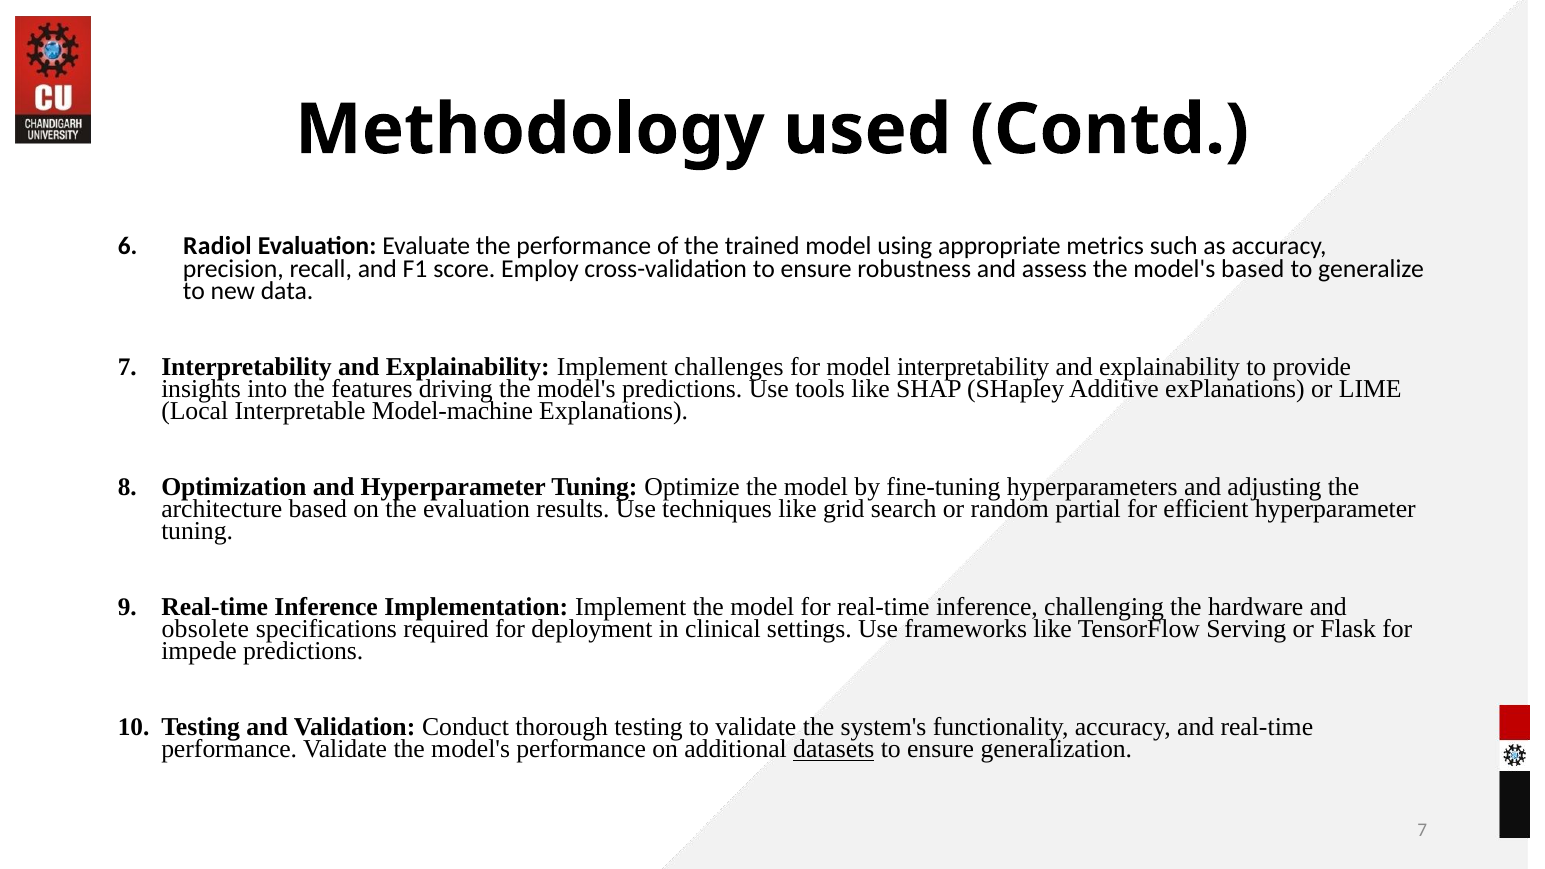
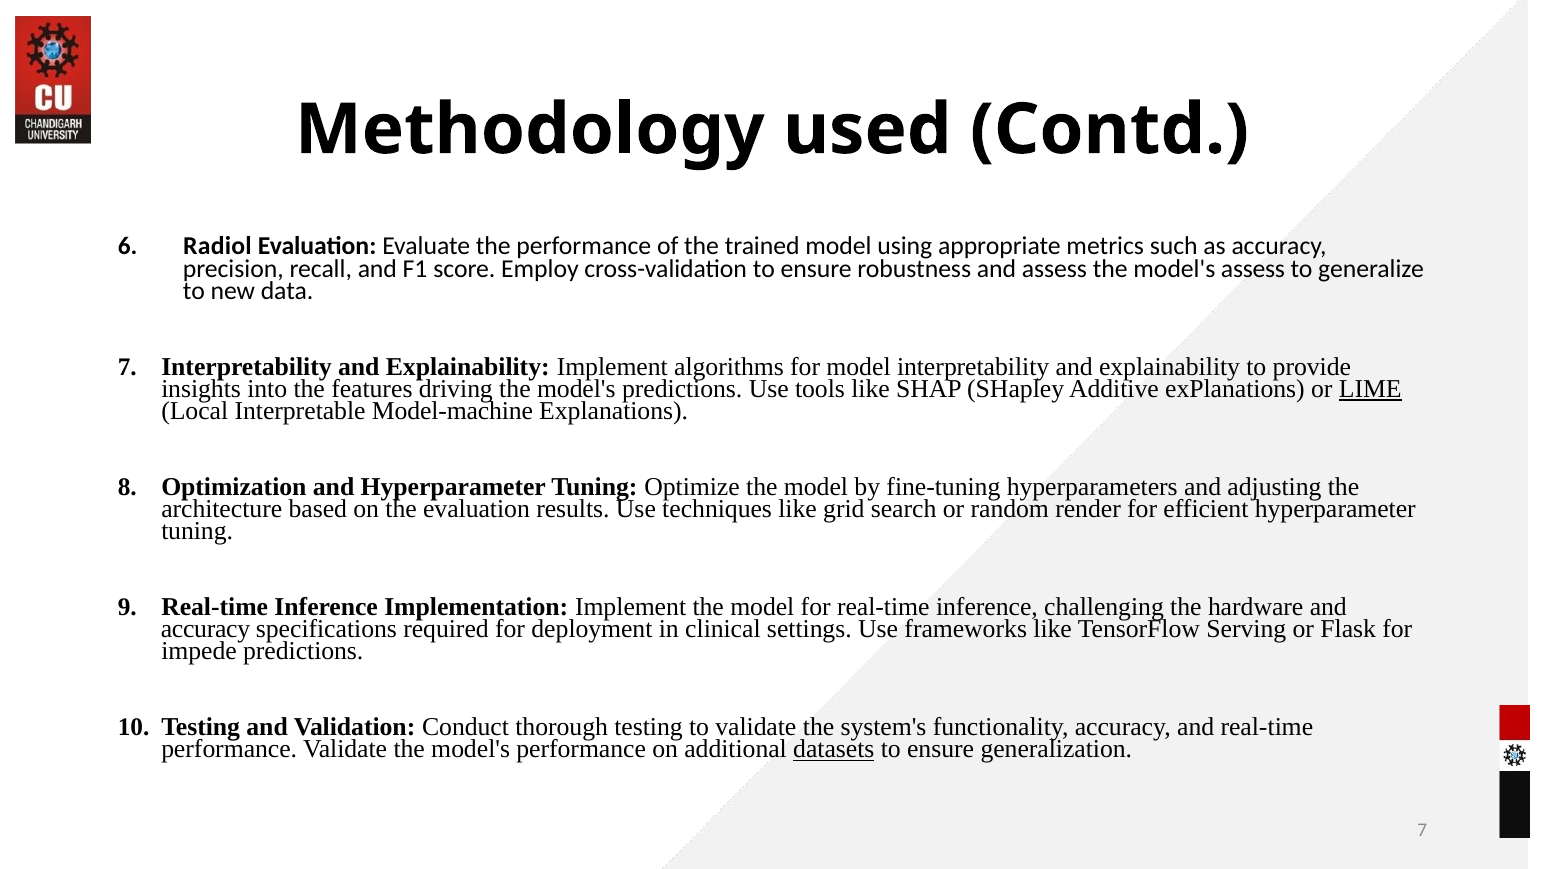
model's based: based -> assess (1253, 269)
challenges: challenges -> algorithms (729, 367)
LIME underline: none -> present (1370, 389)
partial: partial -> render (1088, 509)
obsolete: obsolete -> accuracy (205, 629)
